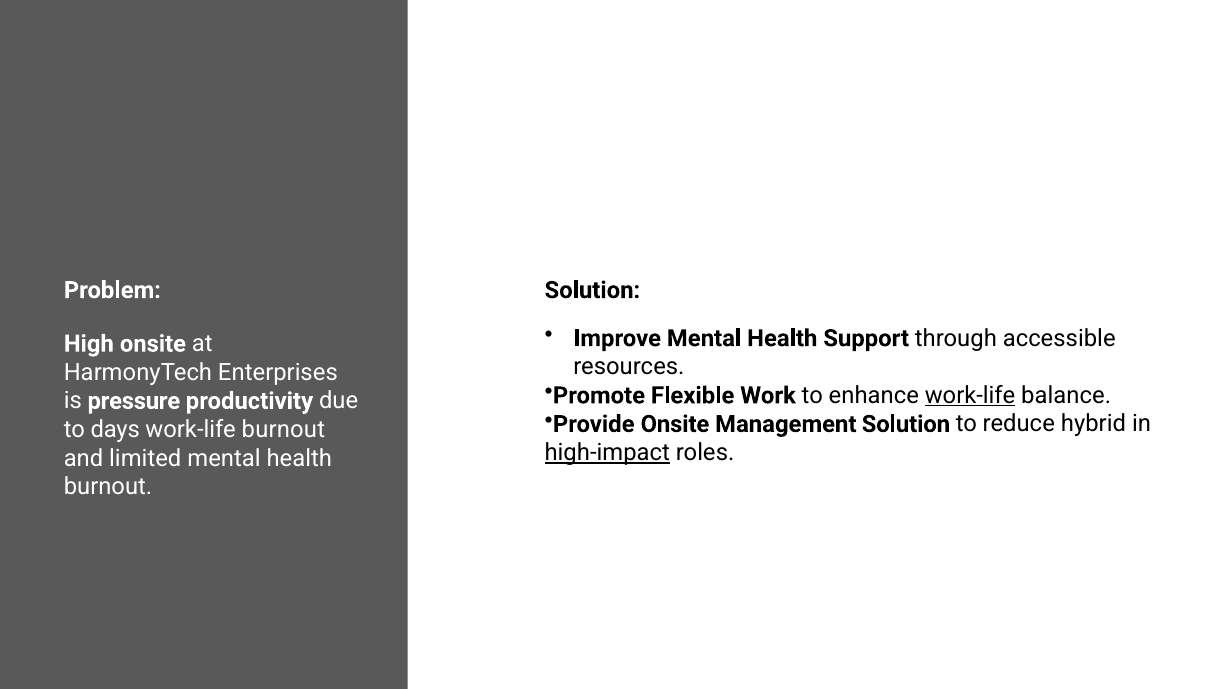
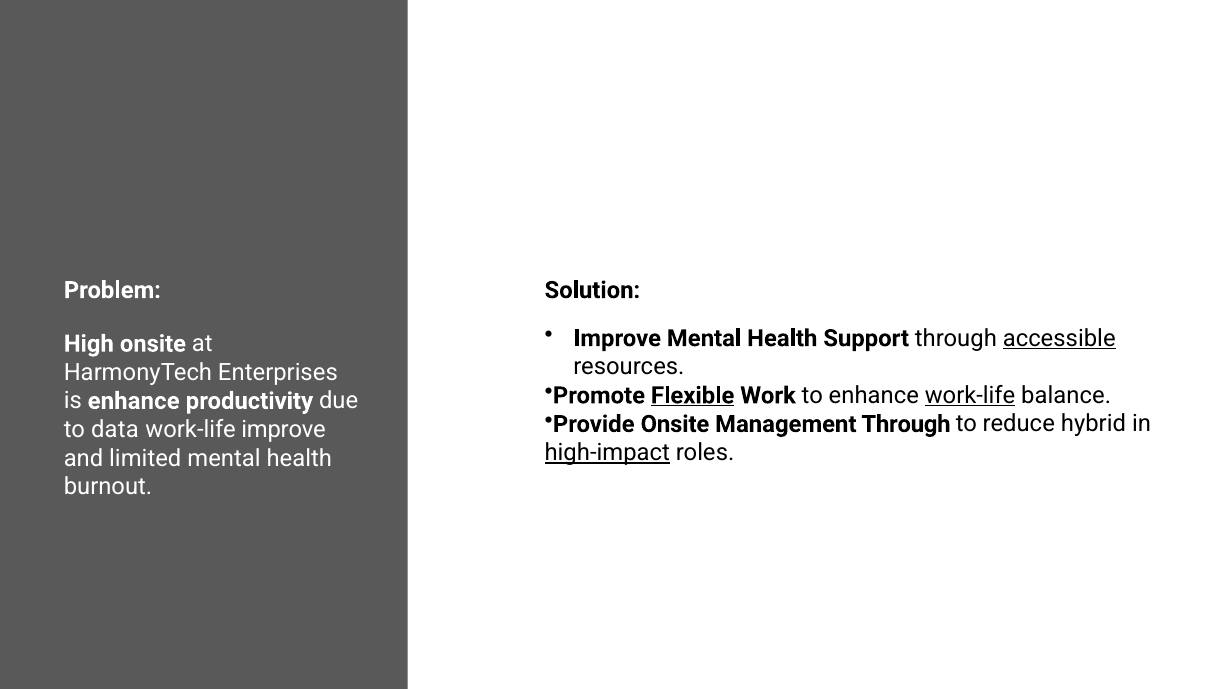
accessible underline: none -> present (1059, 338)
Flexible underline: none -> present (693, 395)
is pressure: pressure -> enhance (134, 401)
Management Solution: Solution -> Through (906, 424)
days: days -> data (115, 429)
work-life burnout: burnout -> improve (284, 429)
